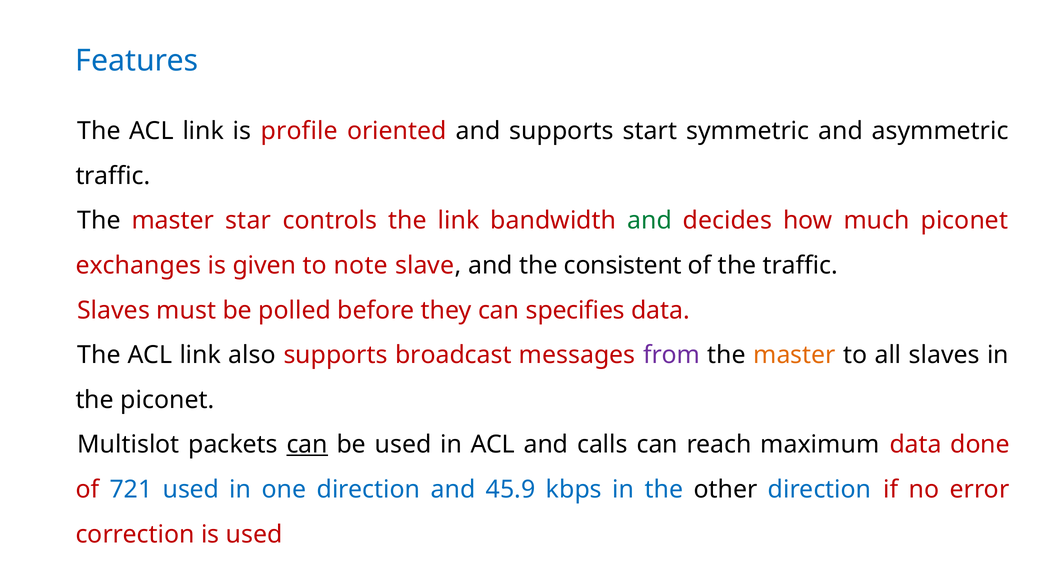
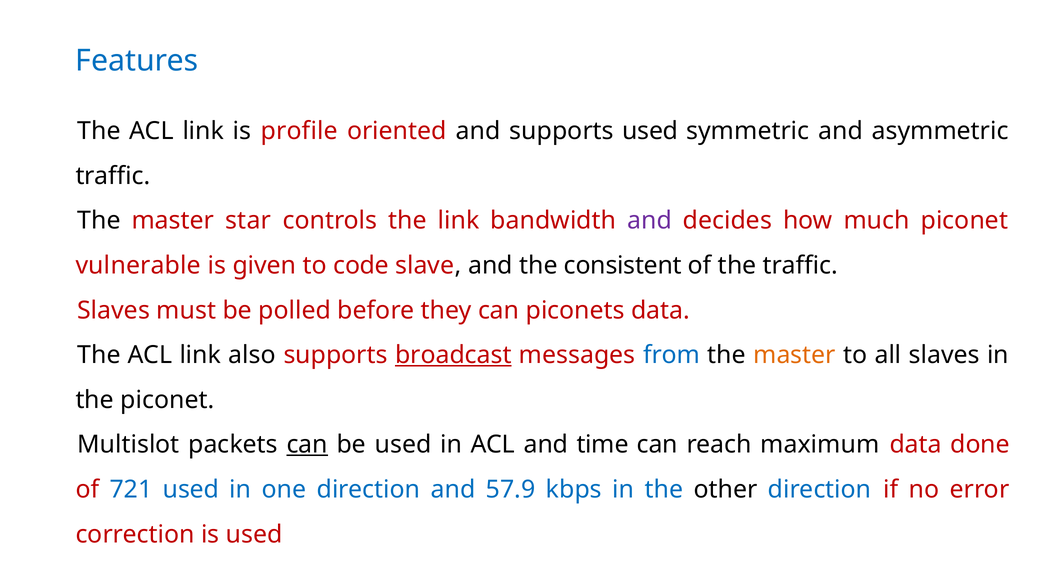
supports start: start -> used (650, 131)
and colour: green -> purple (649, 221)
exchanges: exchanges -> vulnerable (138, 266)
note: note -> code (361, 266)
specifies: specifies -> piconets (575, 310)
broadcast underline: none -> present (453, 355)
from colour: purple -> blue (672, 355)
calls: calls -> time (603, 445)
45.9: 45.9 -> 57.9 (511, 490)
